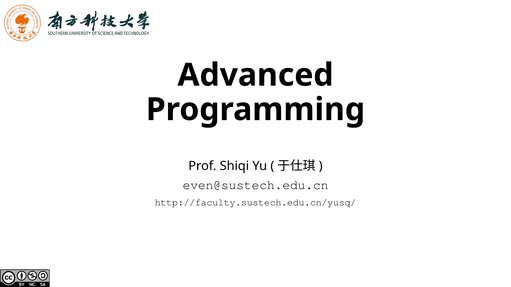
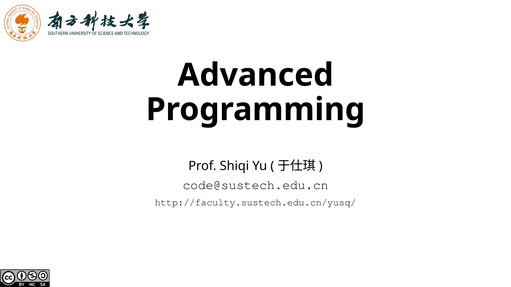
even@sustech.edu.cn: even@sustech.edu.cn -> code@sustech.edu.cn (256, 185)
